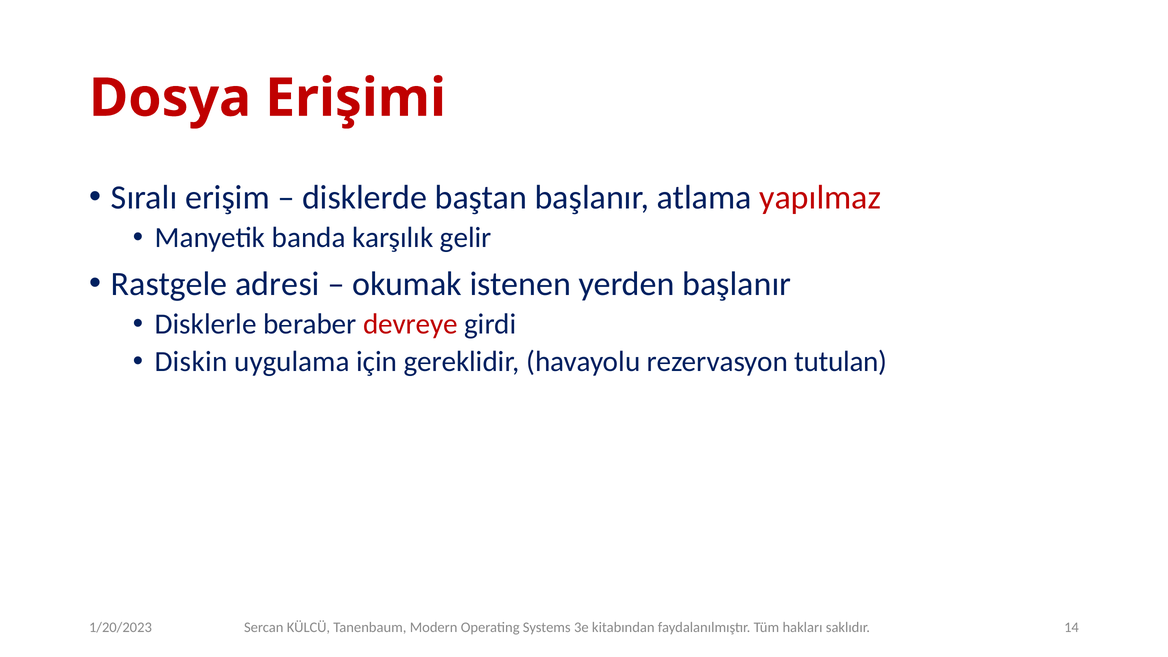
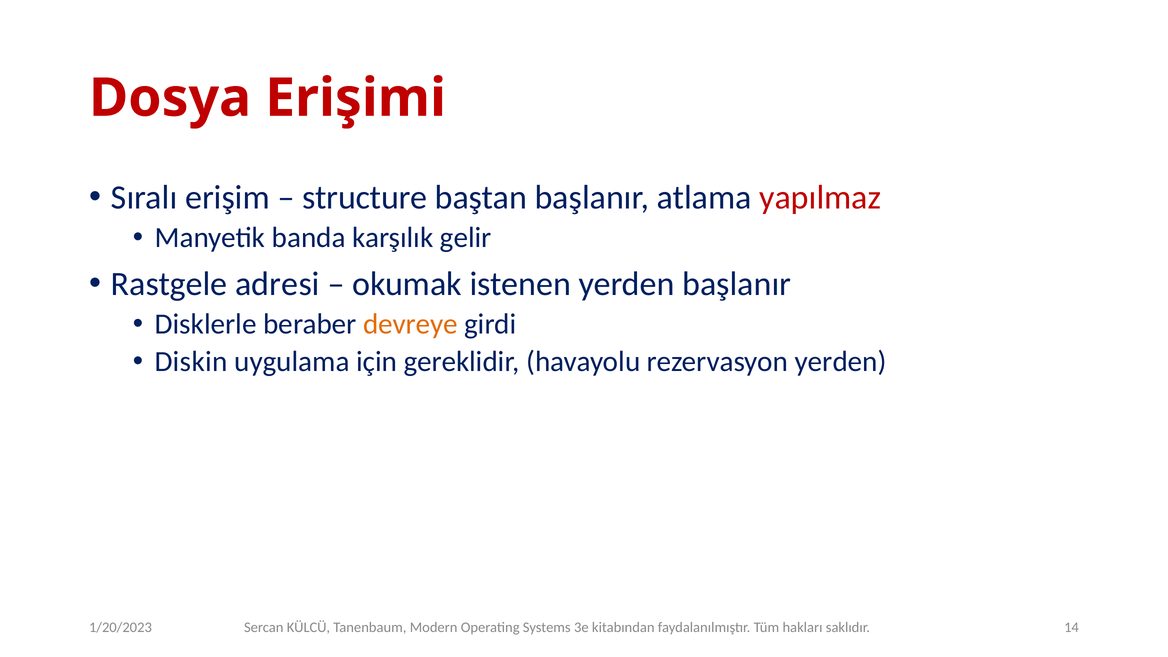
disklerde: disklerde -> structure (365, 197)
devreye colour: red -> orange (410, 324)
rezervasyon tutulan: tutulan -> yerden (841, 362)
